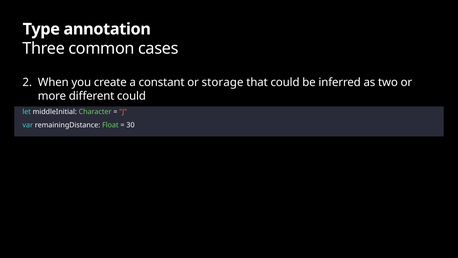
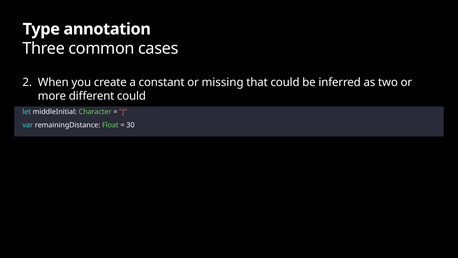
storage: storage -> missing (223, 82)
